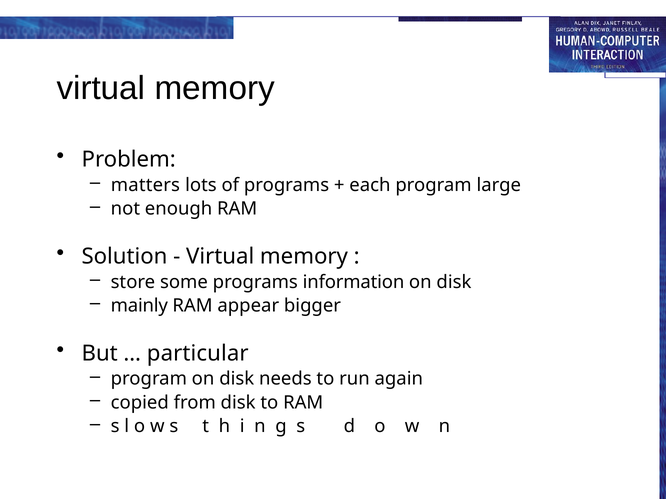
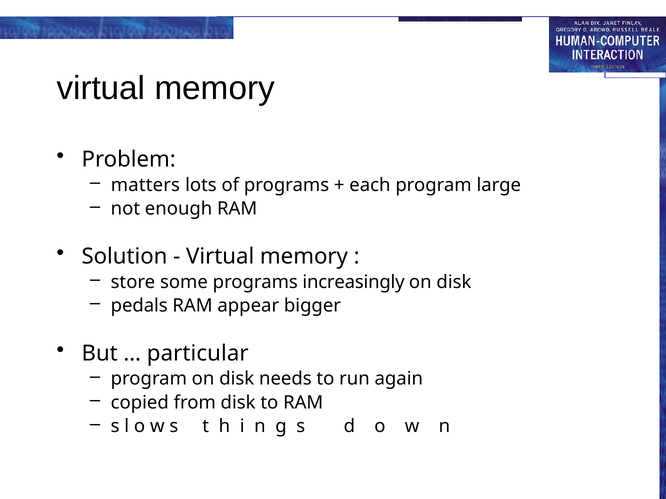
information: information -> increasingly (354, 282)
mainly: mainly -> pedals (139, 306)
